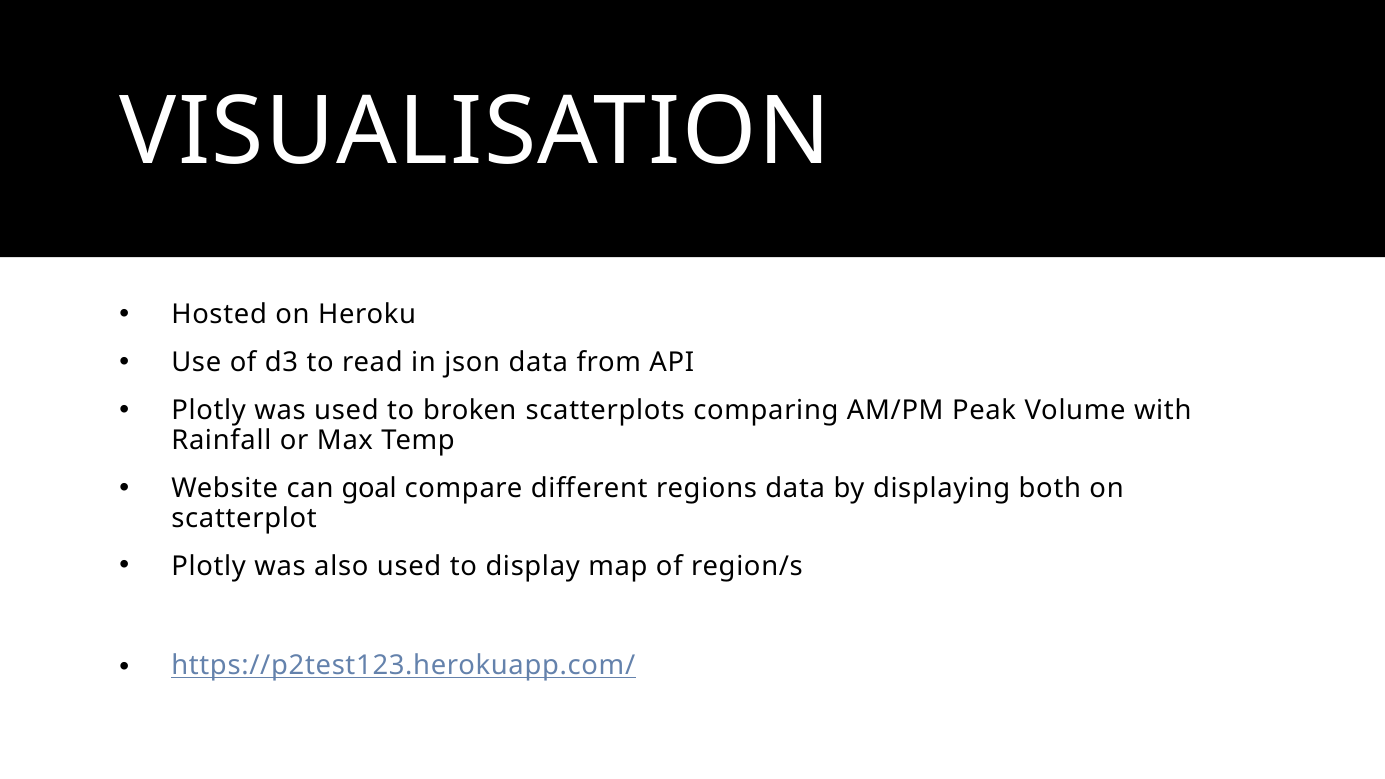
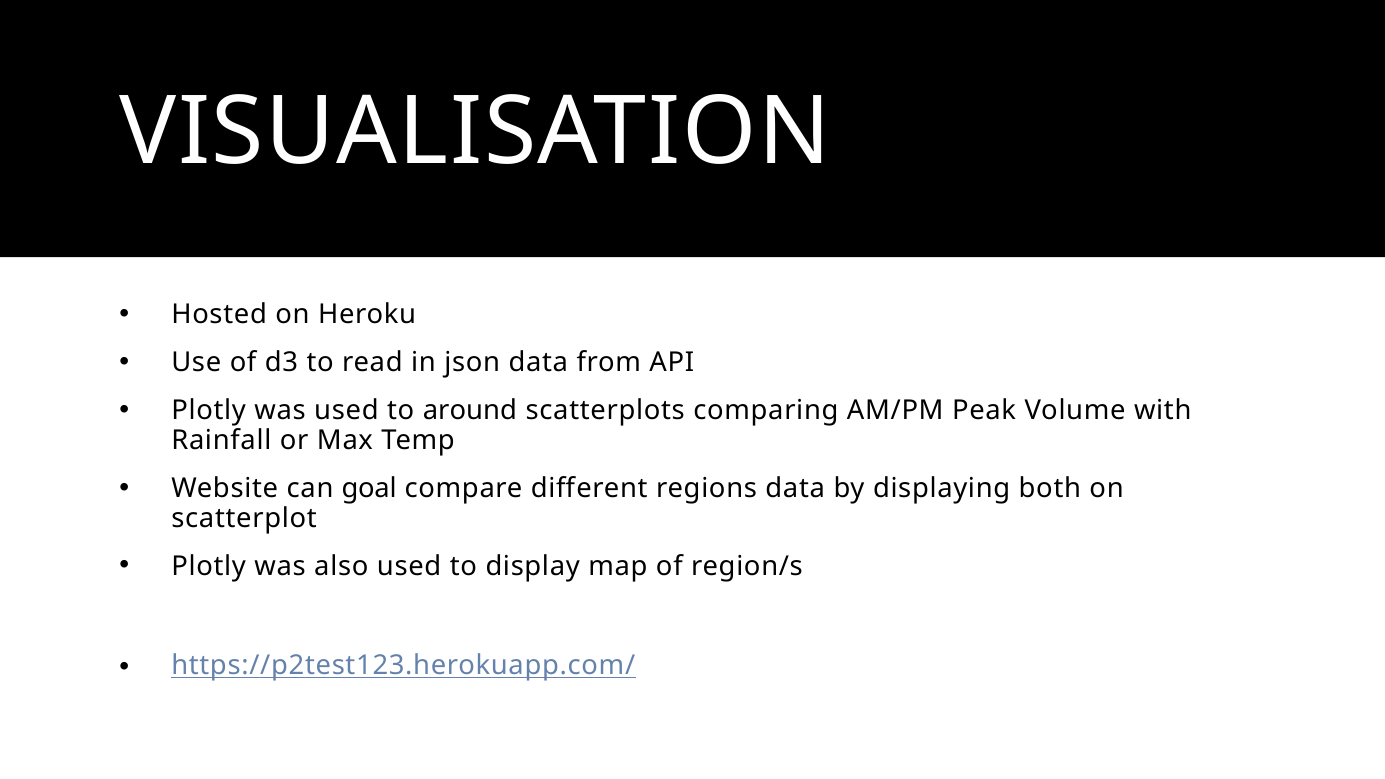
broken: broken -> around (470, 411)
